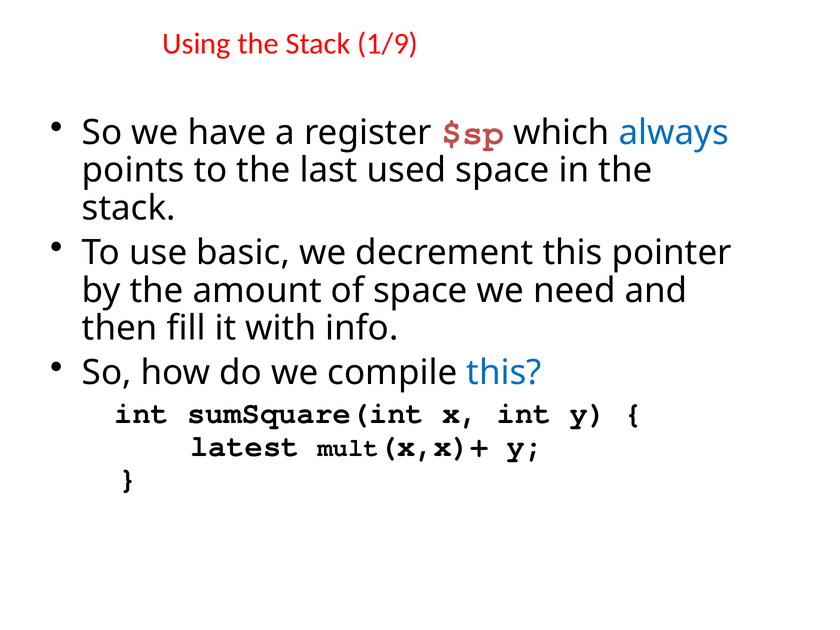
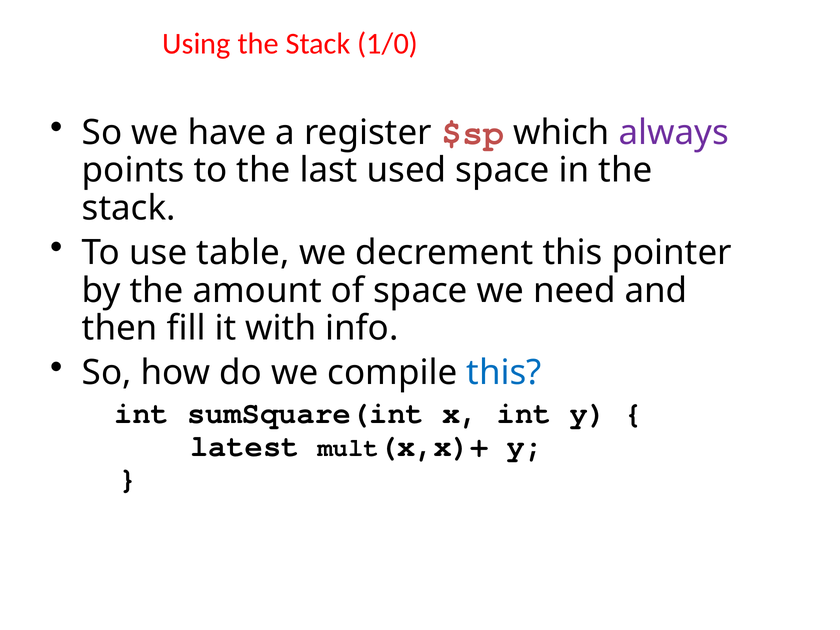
1/9: 1/9 -> 1/0 (388, 44)
always colour: blue -> purple (674, 133)
basic: basic -> table (243, 253)
